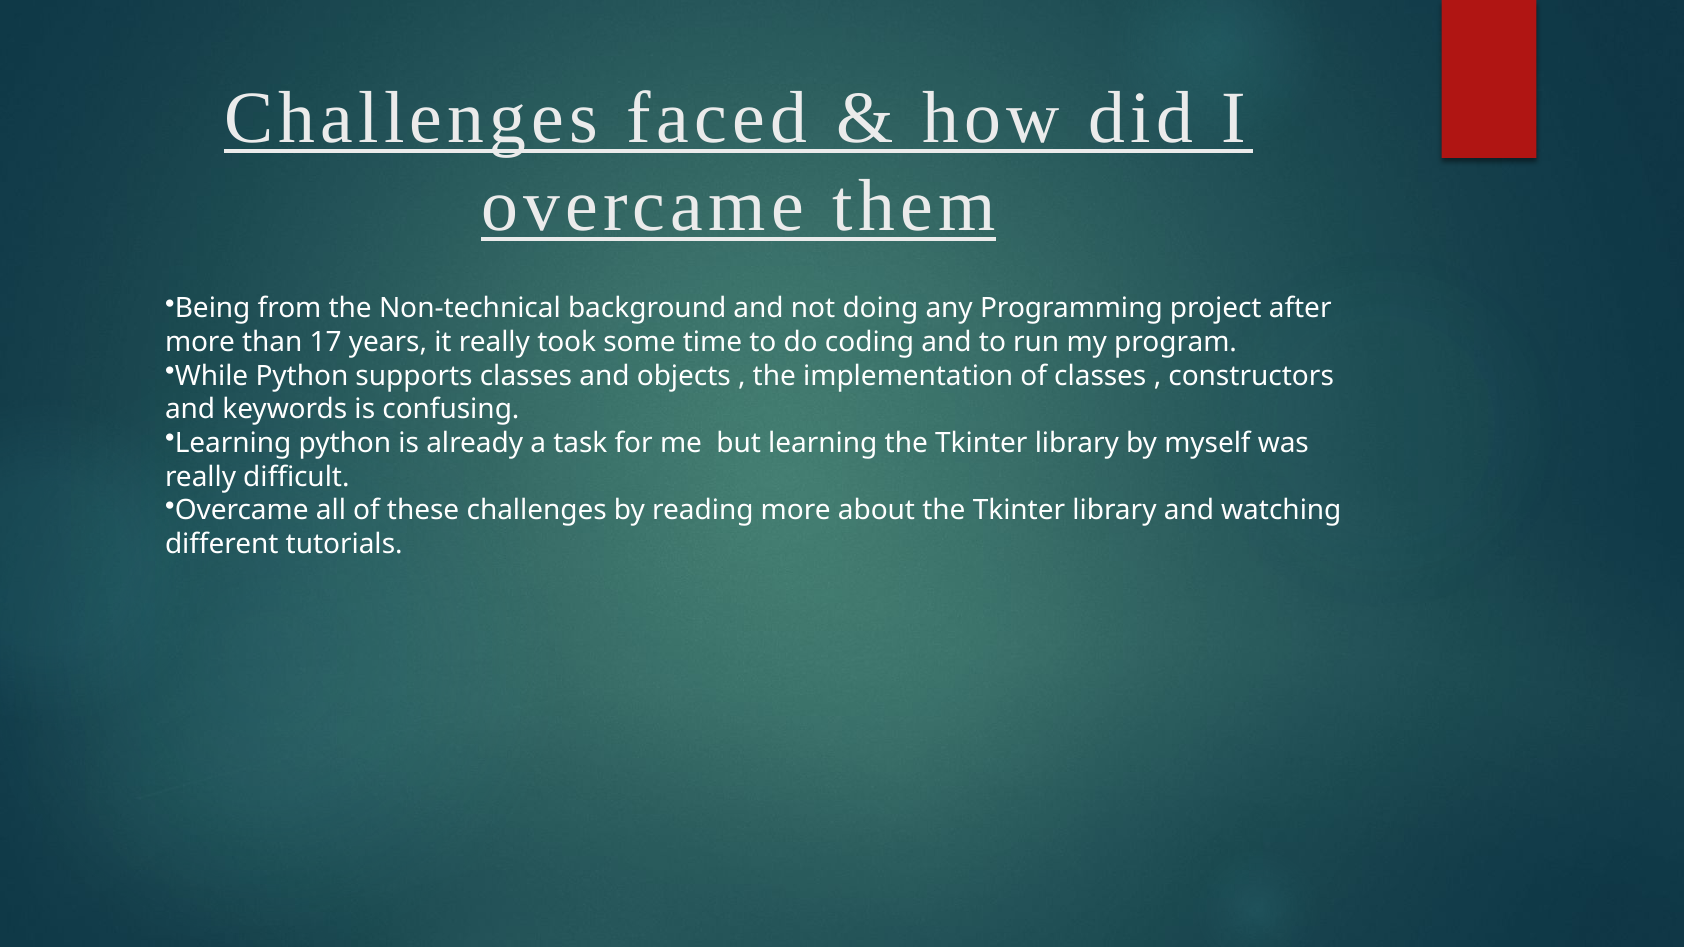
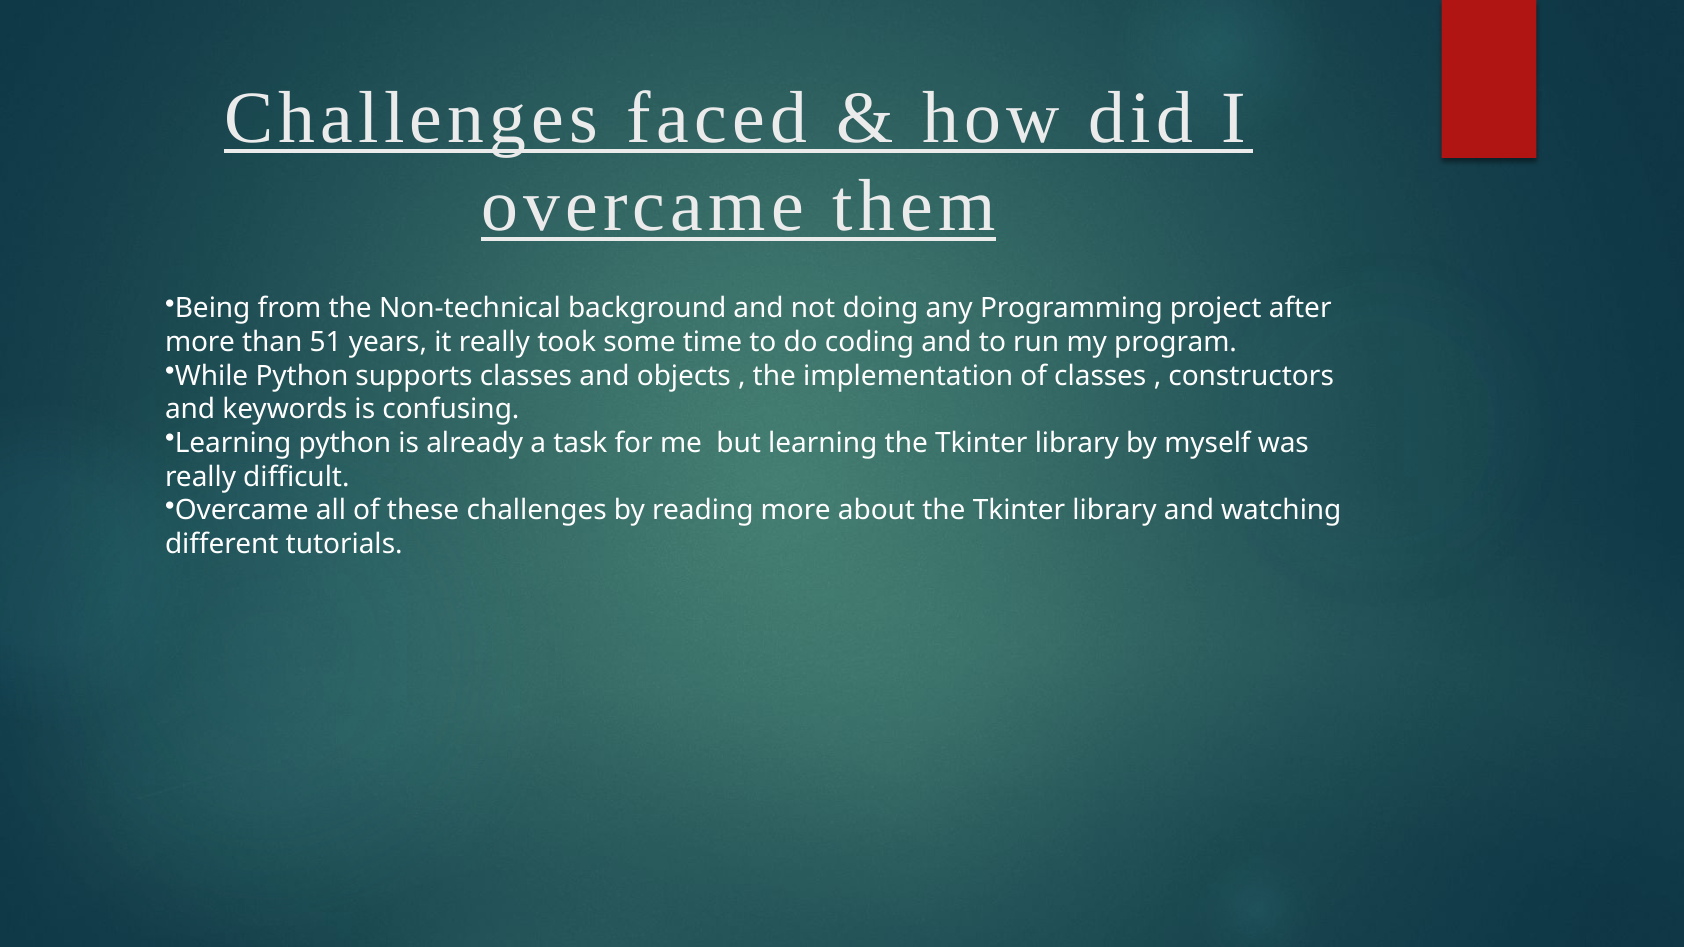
17: 17 -> 51 (326, 342)
